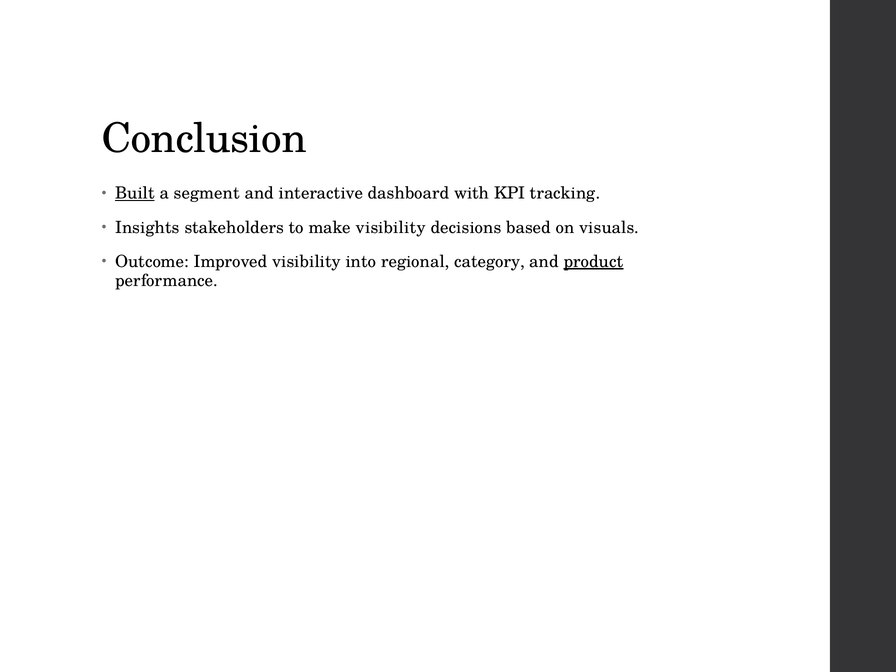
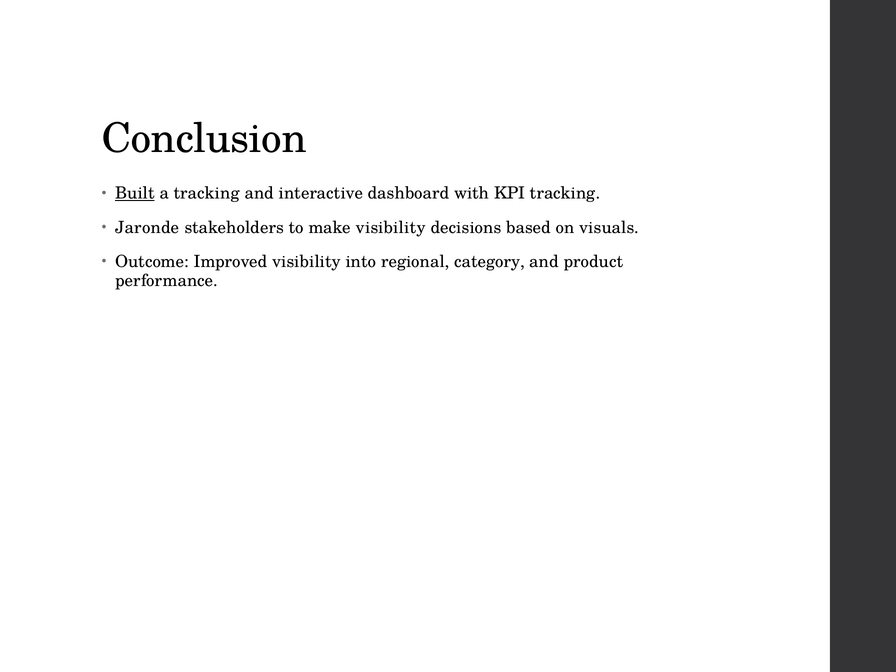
a segment: segment -> tracking (207, 193)
Insights: Insights -> Jaronde (147, 227)
product underline: present -> none (593, 262)
